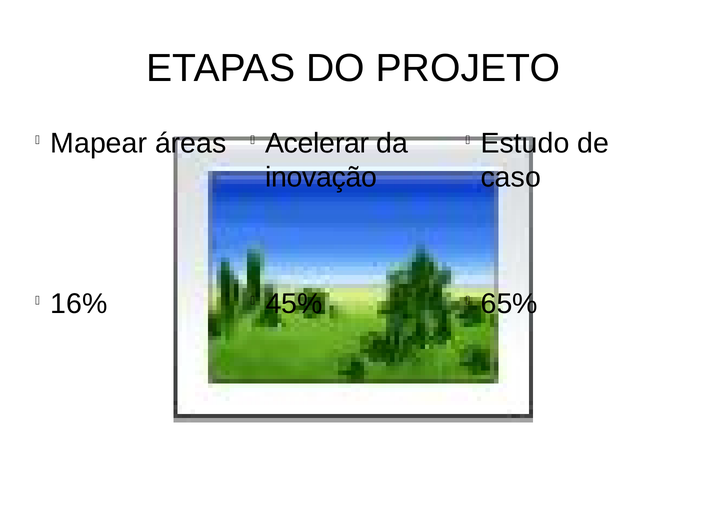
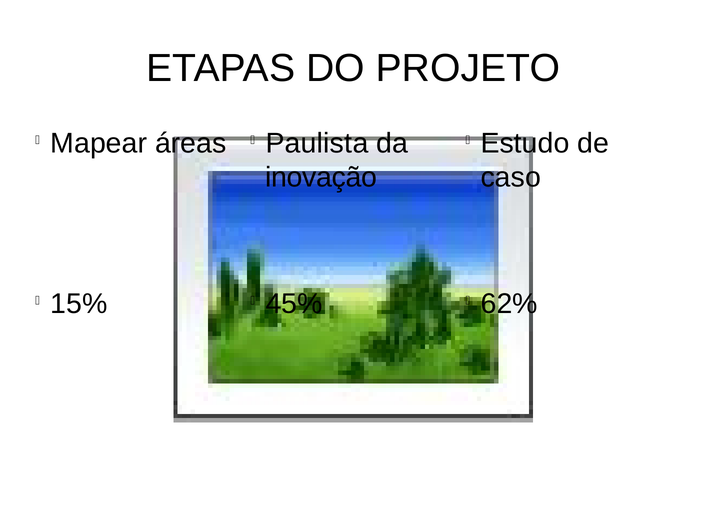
Acelerar: Acelerar -> Paulista (317, 143)
16%: 16% -> 15% (79, 304)
65%: 65% -> 62% (509, 304)
